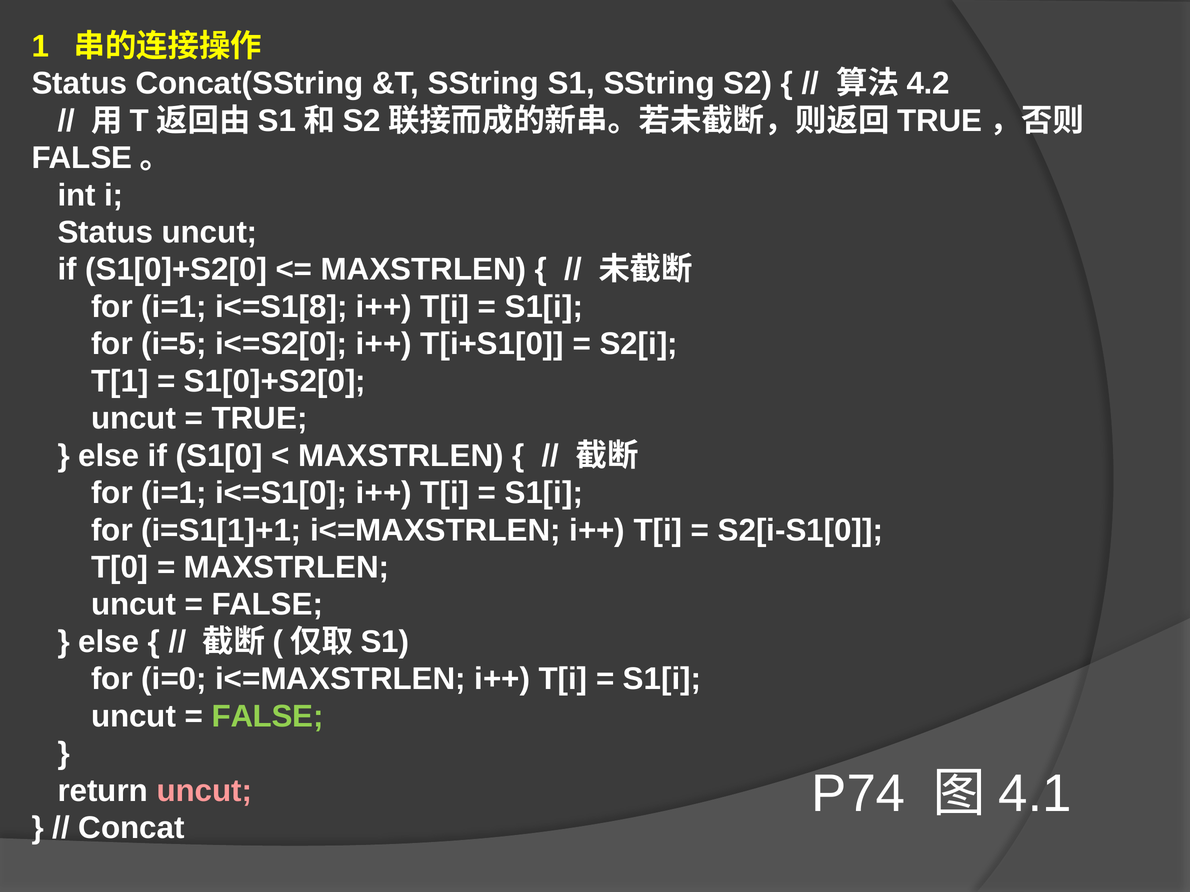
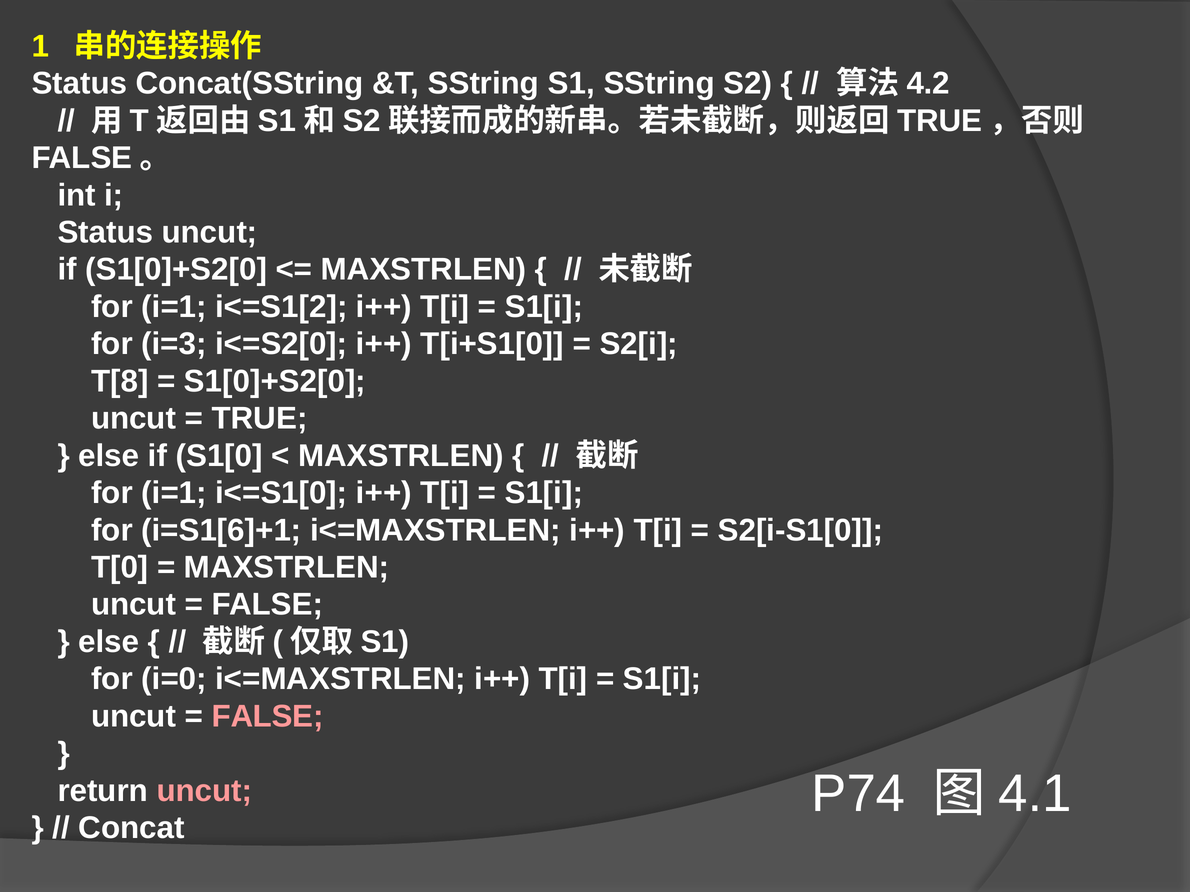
i<=S1[8: i<=S1[8 -> i<=S1[2 (281, 307)
i=5: i=5 -> i=3 (174, 344)
T[1: T[1 -> T[8 (120, 381)
i=S1[1]+1: i=S1[1]+1 -> i=S1[6]+1 (221, 530)
FALSE colour: light green -> pink (268, 717)
